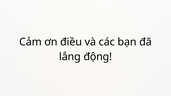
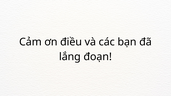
động: động -> đoạn (98, 57)
